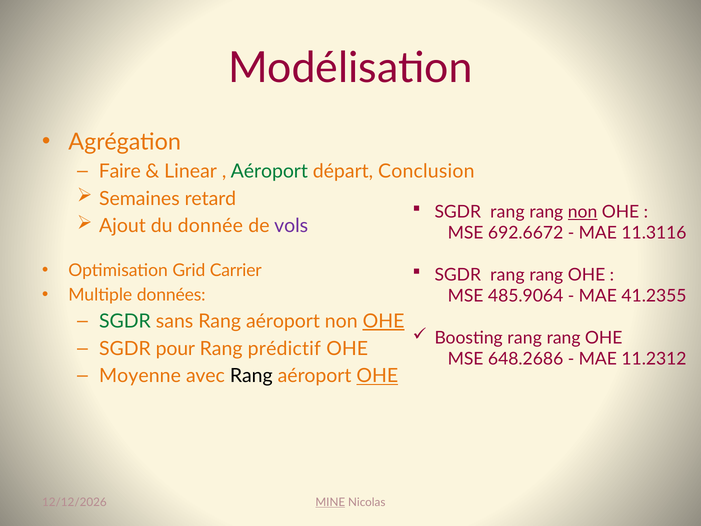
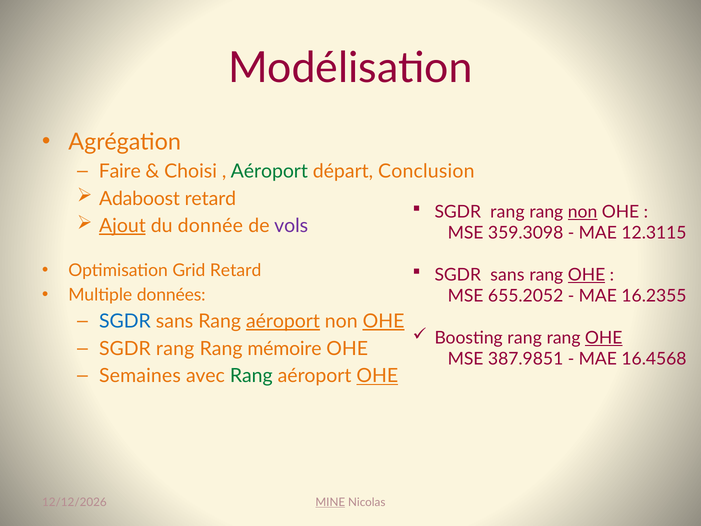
Linear: Linear -> Choisi (191, 171)
Semaines: Semaines -> Adaboost (139, 198)
Ajout underline: none -> present (122, 226)
692.6672: 692.6672 -> 359.3098 (526, 233)
11.3116: 11.3116 -> 12.3115 (654, 233)
Grid Carrier: Carrier -> Retard (236, 270)
rang: rang -> sans (507, 275)
OHE underline: none -> present (587, 275)
485.9064: 485.9064 -> 655.2052 (526, 296)
41.2355: 41.2355 -> 16.2355 (654, 296)
SGDR colour: green -> blue (125, 321)
aéroport underline: none -> present (283, 321)
OHE underline: none -> present (604, 338)
pour: pour -> rang (175, 349)
prédictif: prédictif -> mémoire (285, 349)
648.2686: 648.2686 -> 387.9851 (526, 359)
11.2312: 11.2312 -> 16.4568 (654, 359)
Moyenne: Moyenne -> Semaines (140, 376)
Rang colour: black -> green (251, 376)
